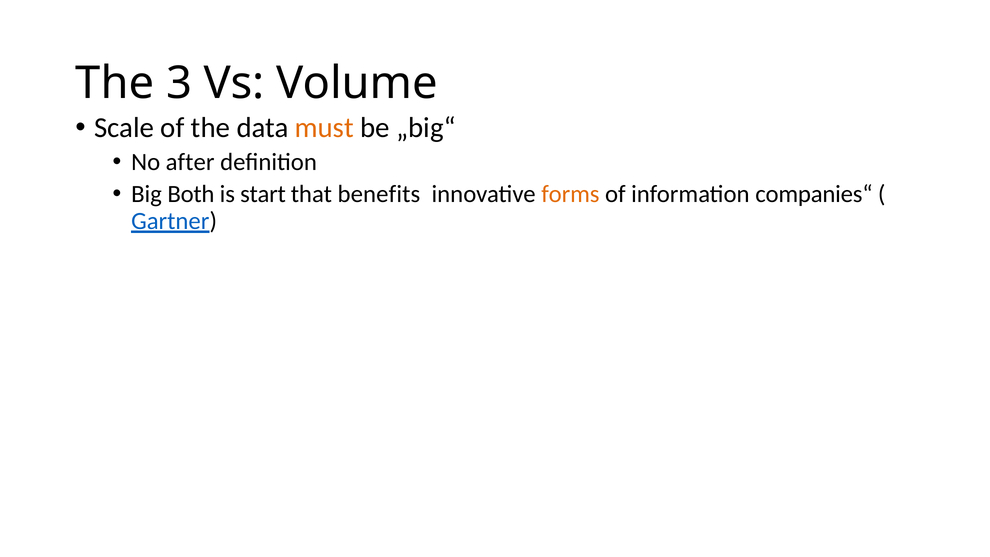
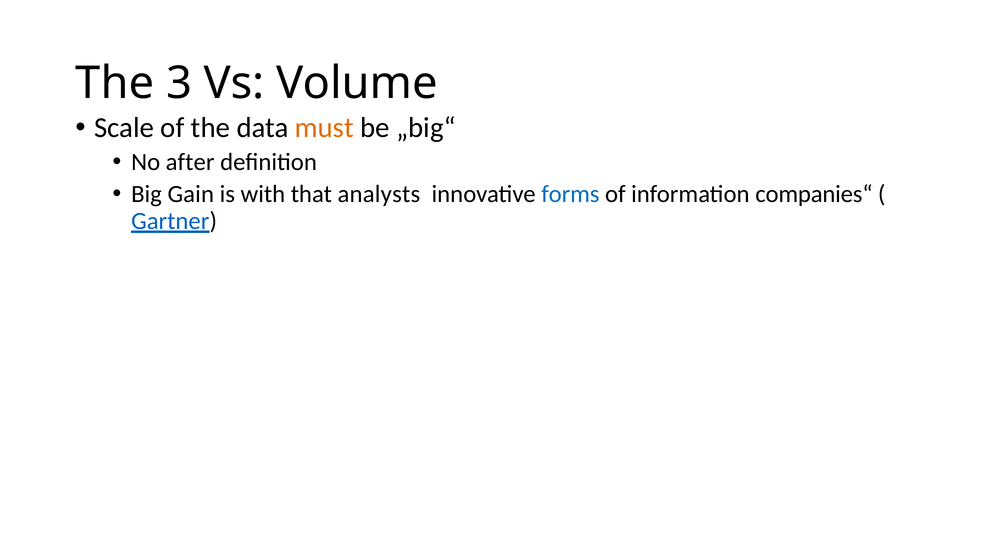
Both: Both -> Gain (191, 194)
start: start -> with (263, 194)
benefits: benefits -> analysts (379, 194)
forms colour: orange -> blue (570, 194)
